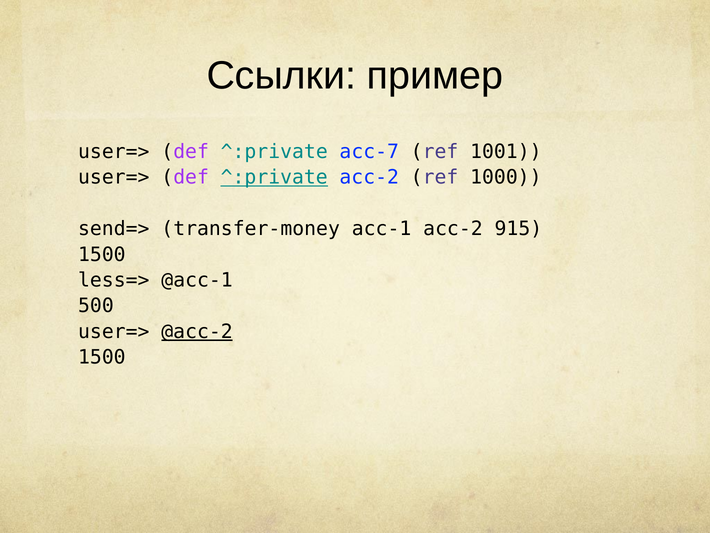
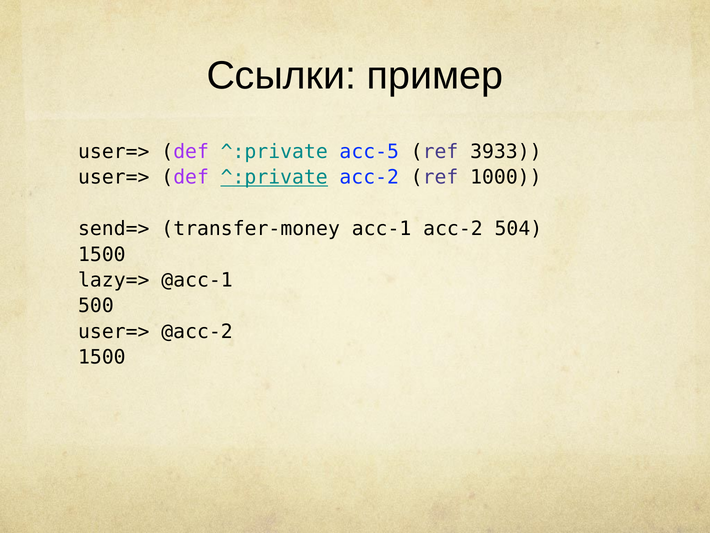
acc-7: acc-7 -> acc-5 (369, 152)
1001: 1001 -> 3933 (506, 152)
915: 915 -> 504 (518, 229)
less=>: less=> -> lazy=> (114, 280)
@acc-2 underline: present -> none (197, 331)
